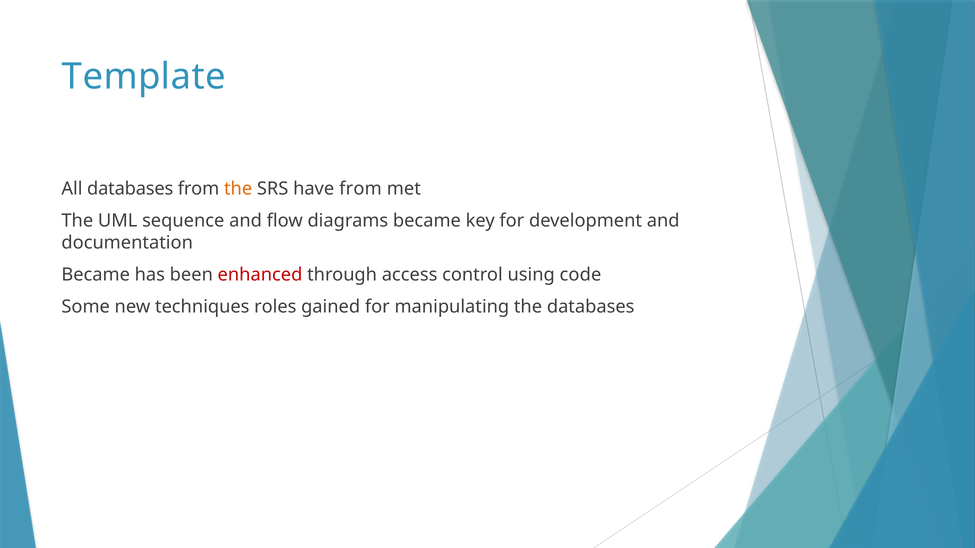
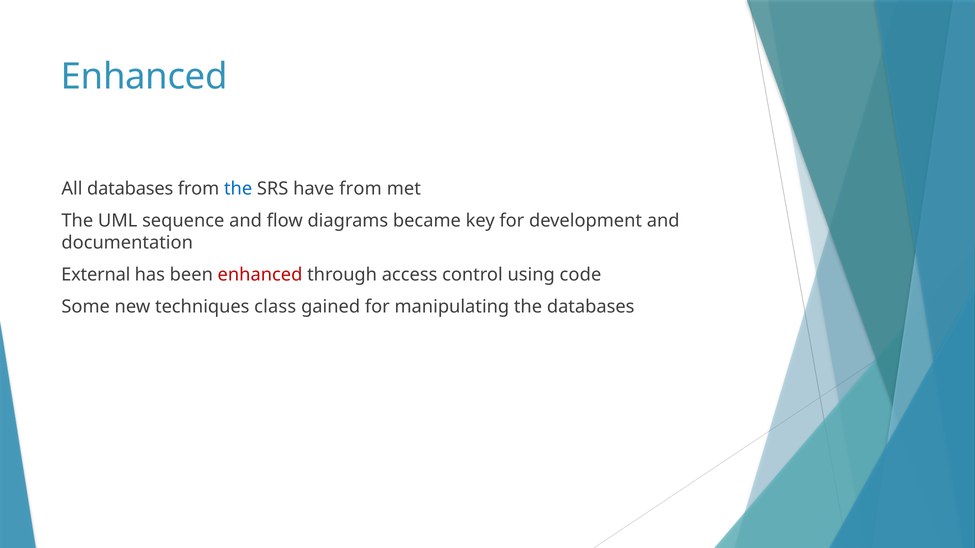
Template: Template -> Enhanced (144, 77)
the colour: orange -> blue (238, 189)
Became: Became -> External (96, 275)
roles: roles -> class (275, 307)
